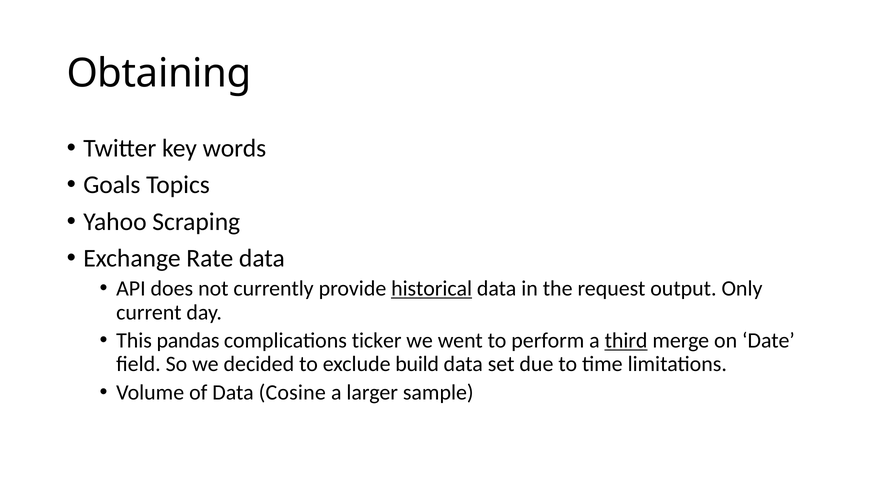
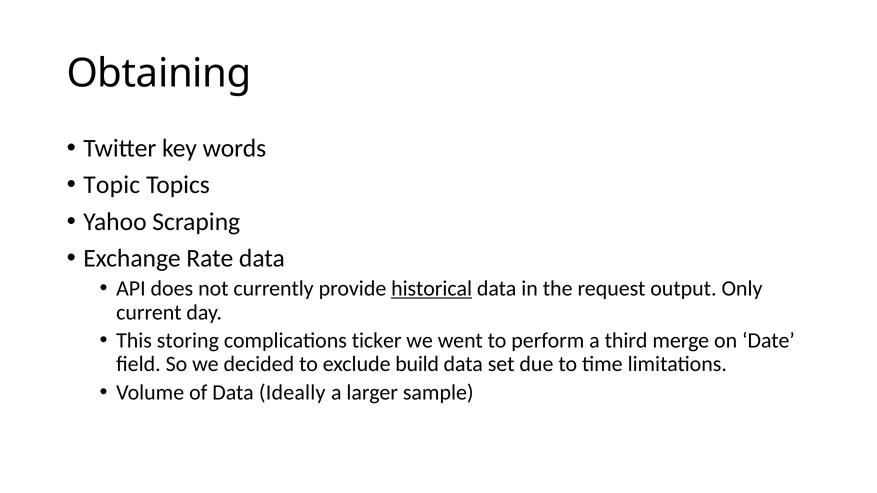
Goals: Goals -> Topic (112, 185)
pandas: pandas -> storing (188, 341)
third underline: present -> none (626, 341)
Cosine: Cosine -> Ideally (292, 393)
